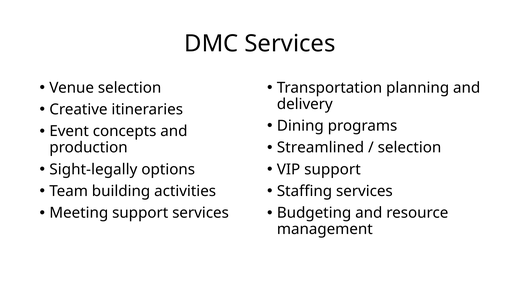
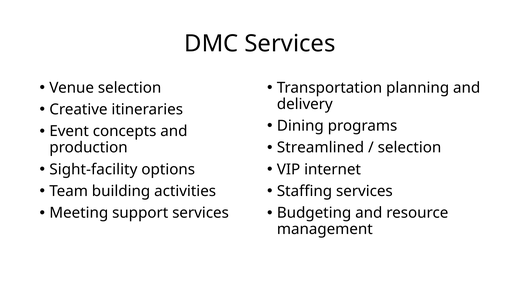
Sight-legally: Sight-legally -> Sight-facility (93, 170)
VIP support: support -> internet (333, 170)
